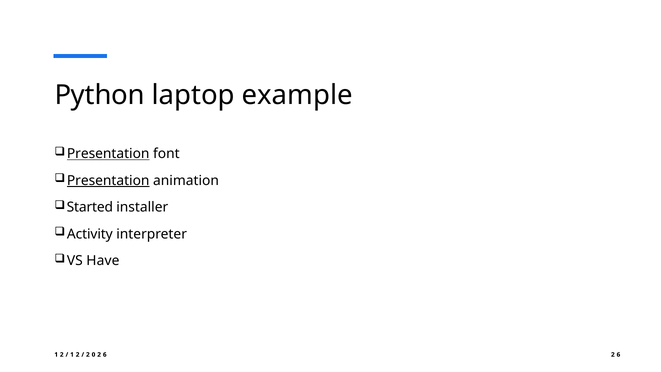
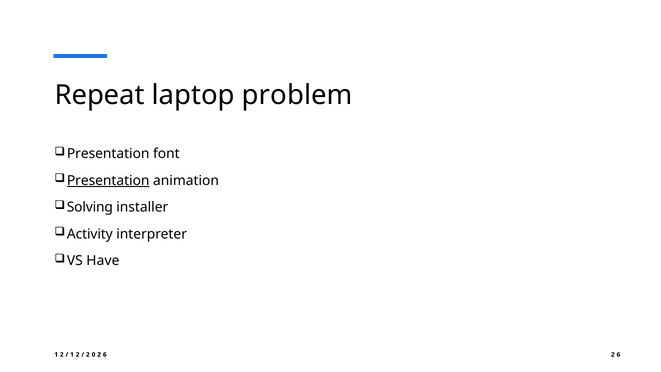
Python: Python -> Repeat (100, 95)
example: example -> problem (297, 95)
Presentation underline: present -> none (108, 154)
Started: Started -> Solving (90, 207)
